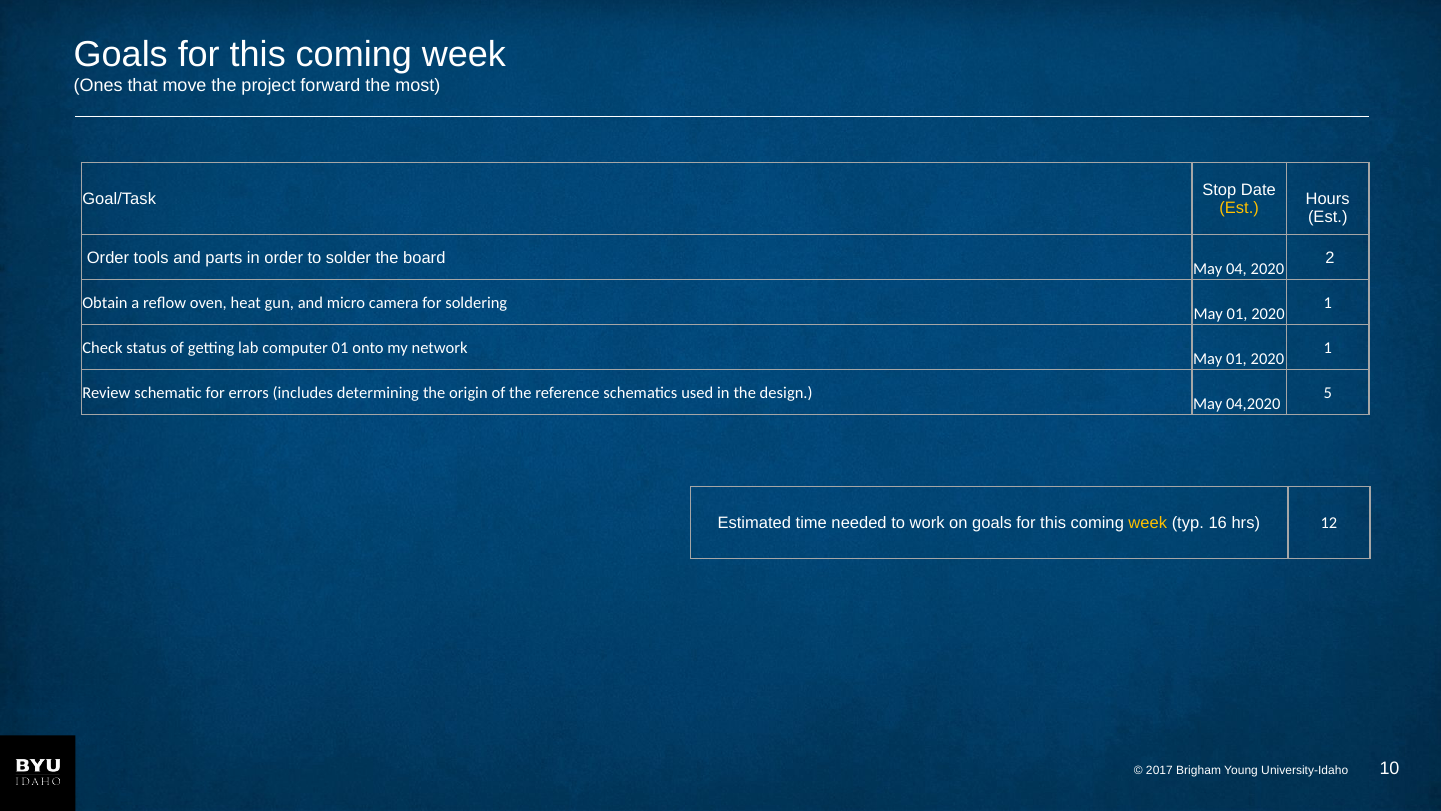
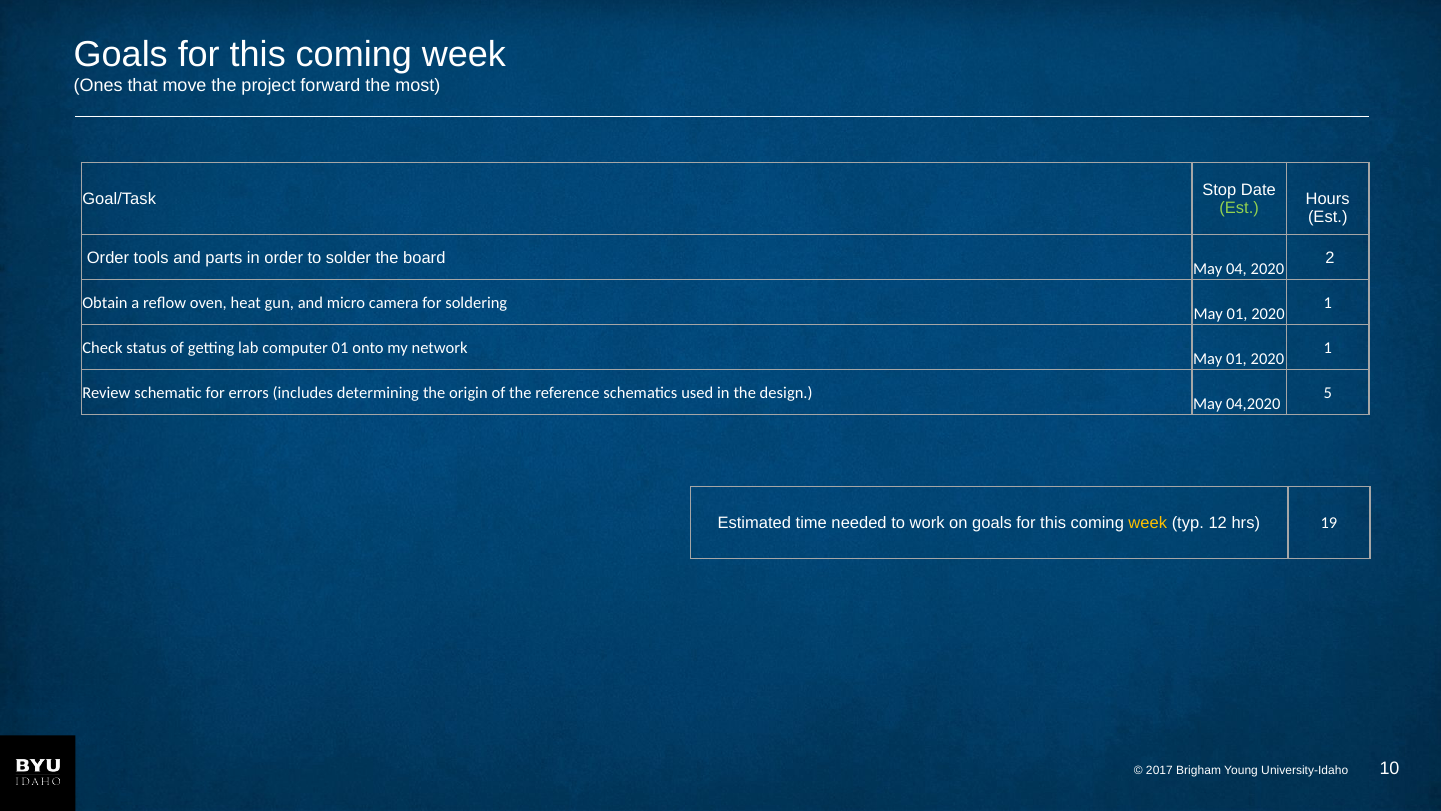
Est colour: yellow -> light green (1239, 208)
16: 16 -> 12 (1218, 523)
12: 12 -> 19 (1329, 523)
